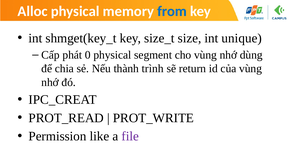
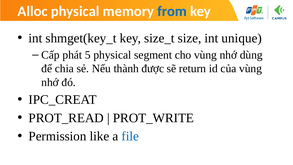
0: 0 -> 5 (88, 55)
trình: trình -> được (153, 69)
file colour: purple -> blue (130, 136)
